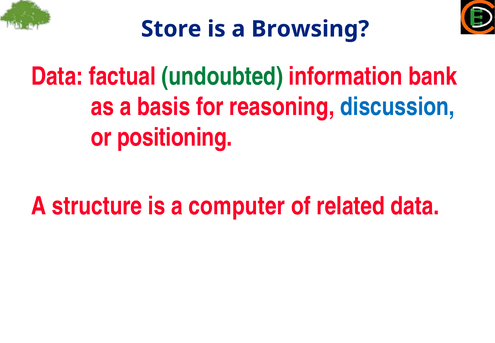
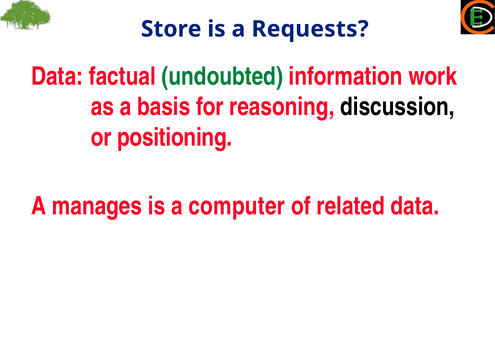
Browsing: Browsing -> Requests (310, 29)
bank: bank -> work (433, 76)
discussion colour: blue -> black (397, 107)
structure: structure -> manages (97, 206)
